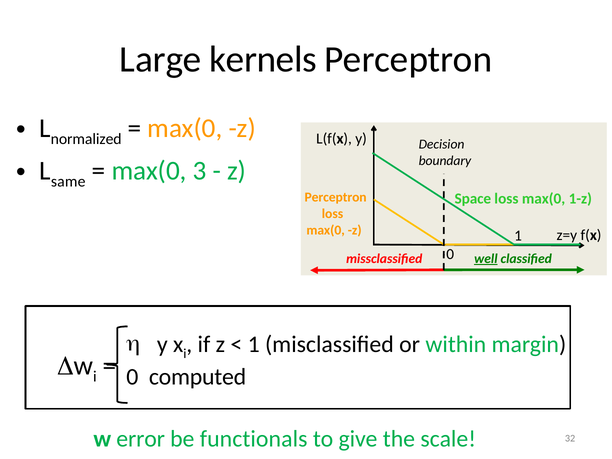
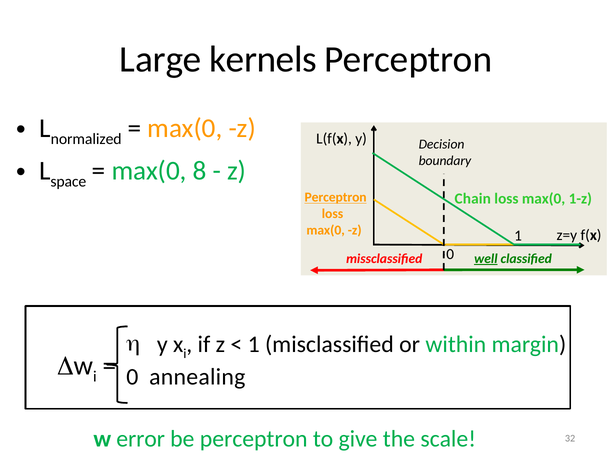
same: same -> space (68, 182)
3: 3 -> 8 (200, 171)
Perceptron underline: none -> present (336, 197)
Space: Space -> Chain (473, 199)
computed: computed -> annealing (197, 377)
be functionals: functionals -> perceptron (254, 439)
